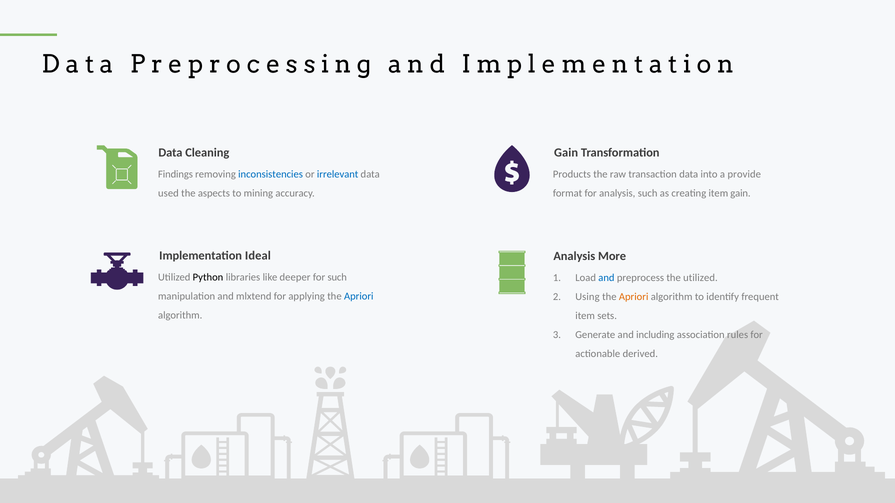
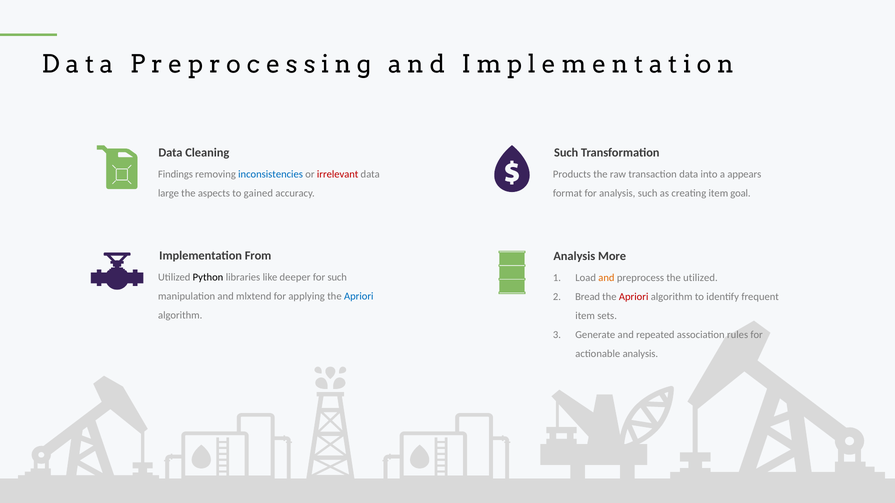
Gain: Gain -> Such (566, 153)
provide: provide -> appears (744, 174)
irrelevant colour: blue -> red (338, 174)
item gain: gain -> goal (740, 193)
used: used -> large (168, 193)
mining: mining -> gained (258, 193)
Ideal: Ideal -> From (258, 256)
and colour: blue -> orange (606, 278)
Using: Using -> Bread (588, 297)
Apriori colour: orange -> red (634, 297)
including: including -> repeated (655, 335)
actionable derived: derived -> analysis (640, 354)
